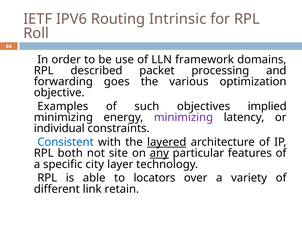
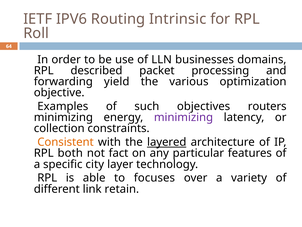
framework: framework -> businesses (205, 59)
goes: goes -> yield (117, 81)
implied: implied -> routers (267, 106)
individual: individual -> collection (59, 128)
Consistent colour: blue -> orange (65, 142)
site: site -> fact (118, 153)
any underline: present -> none (159, 153)
locators: locators -> focuses (154, 178)
